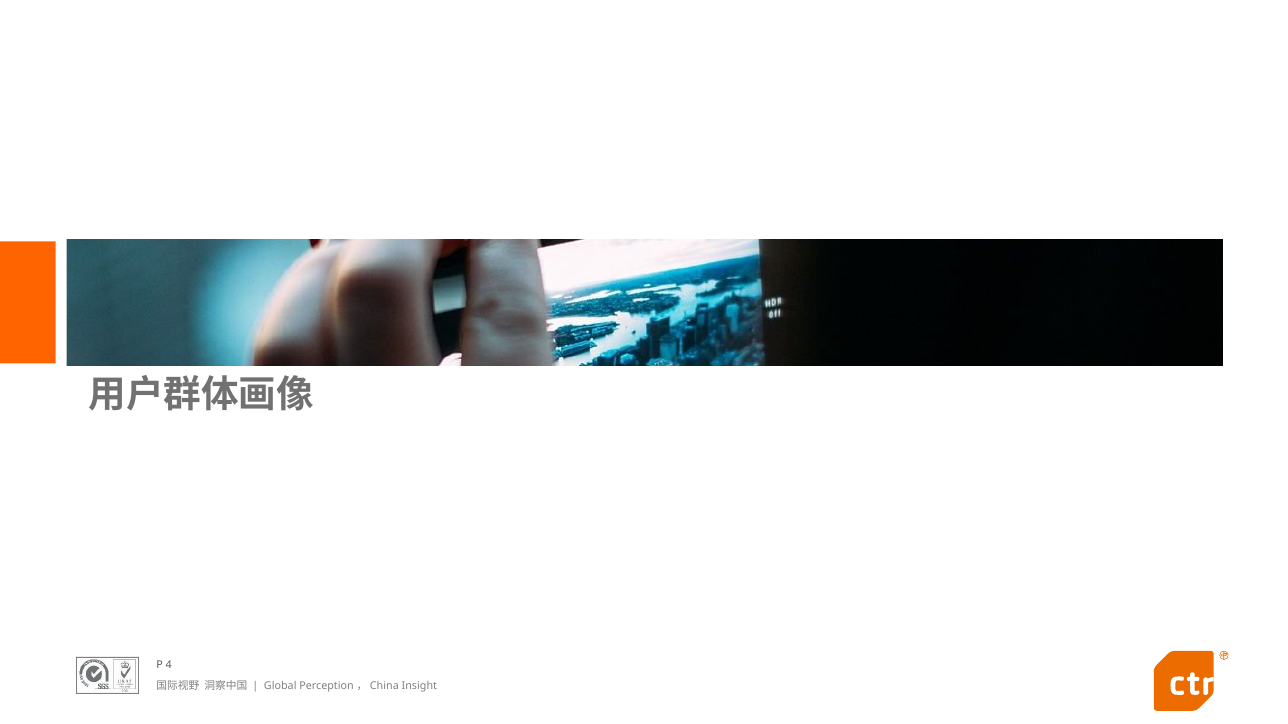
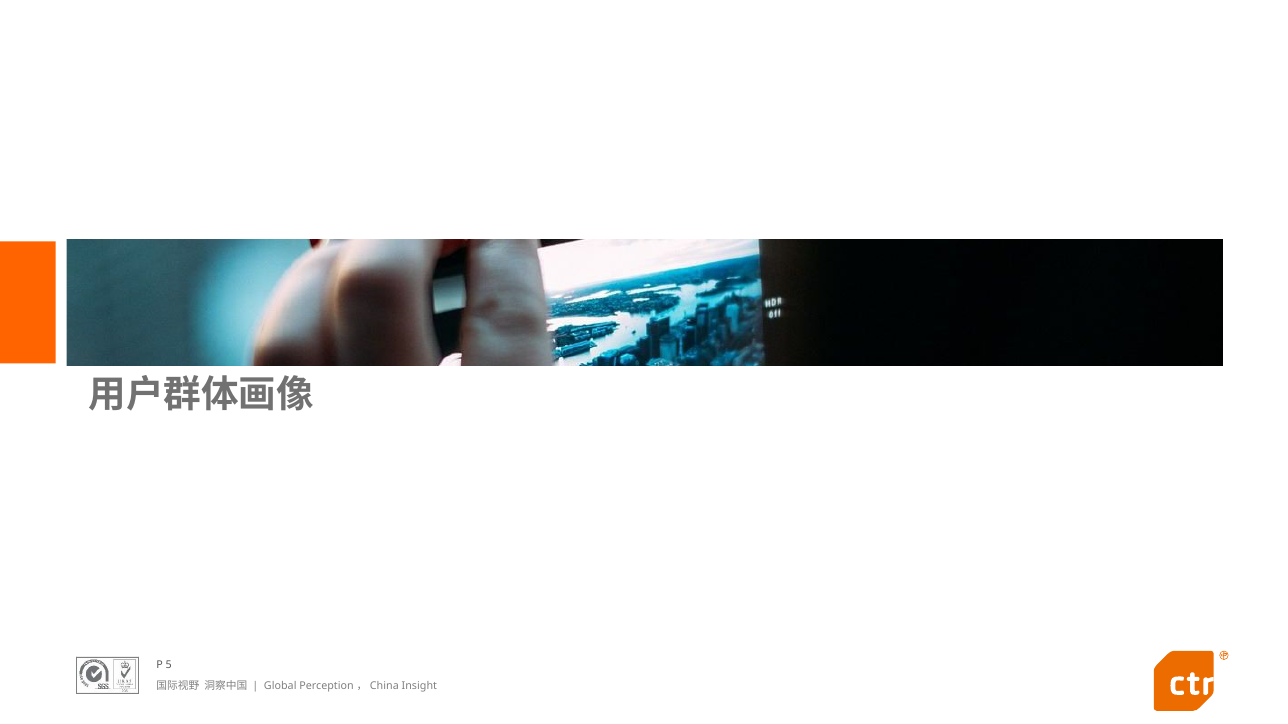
4: 4 -> 5 (169, 666)
